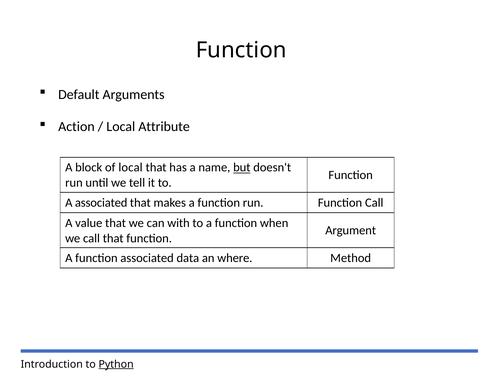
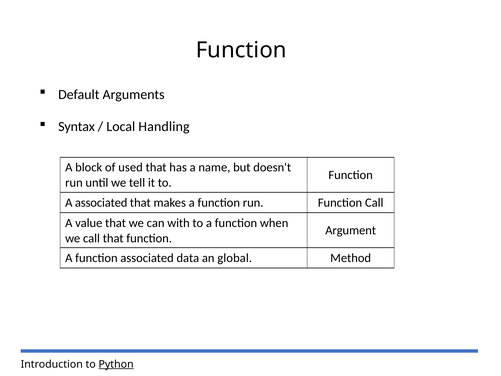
Action: Action -> Syntax (77, 127)
Attribute: Attribute -> Handling (164, 127)
of local: local -> used (131, 167)
but underline: present -> none (242, 167)
where: where -> global (235, 258)
